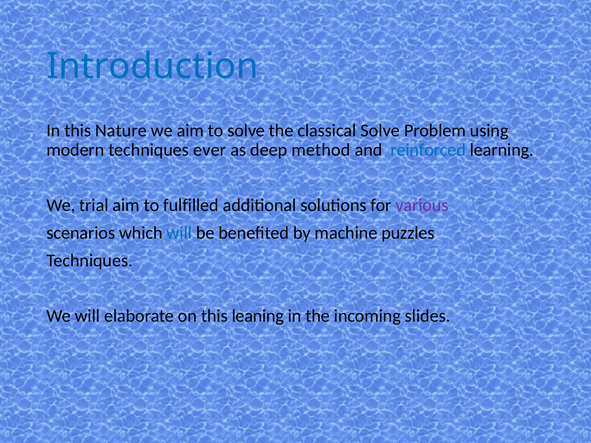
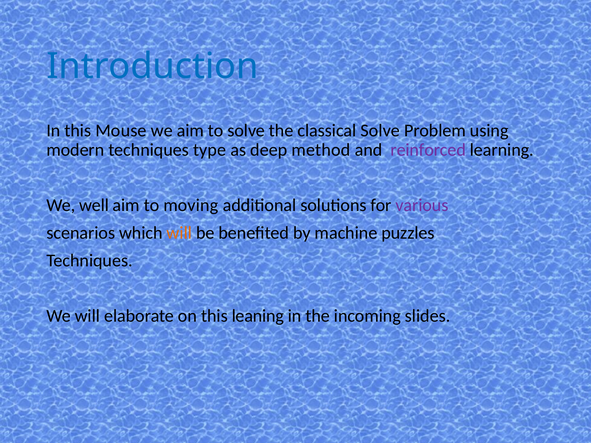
Nature: Nature -> Mouse (121, 131)
ever: ever -> type (210, 150)
reinforced colour: blue -> purple (428, 150)
trial: trial -> well (94, 205)
fulfilled: fulfilled -> moving (191, 205)
will colour: blue -> orange (179, 233)
